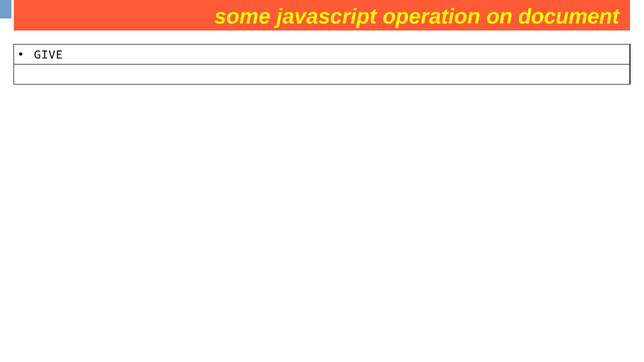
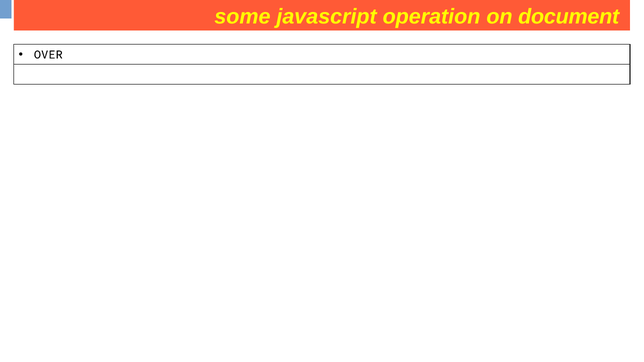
GIVE: GIVE -> OVER (48, 55)
